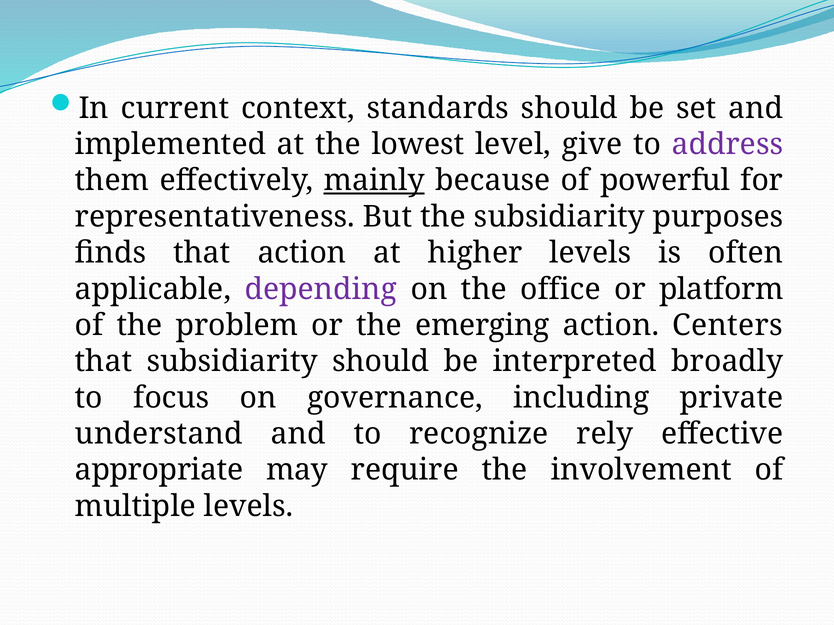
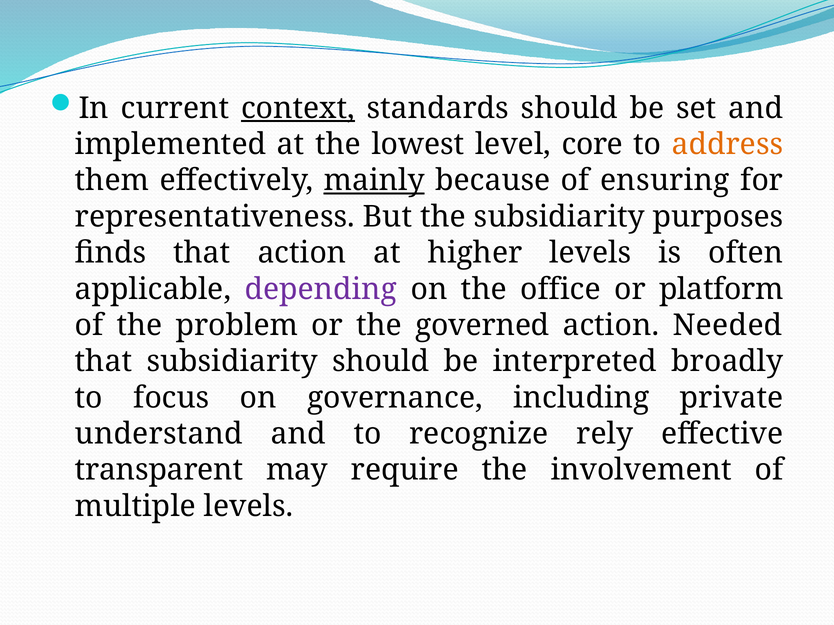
context underline: none -> present (298, 108)
give: give -> core (592, 144)
address colour: purple -> orange (727, 144)
powerful: powerful -> ensuring (665, 181)
emerging: emerging -> governed (482, 326)
Centers: Centers -> Needed (728, 326)
appropriate: appropriate -> transparent (159, 470)
